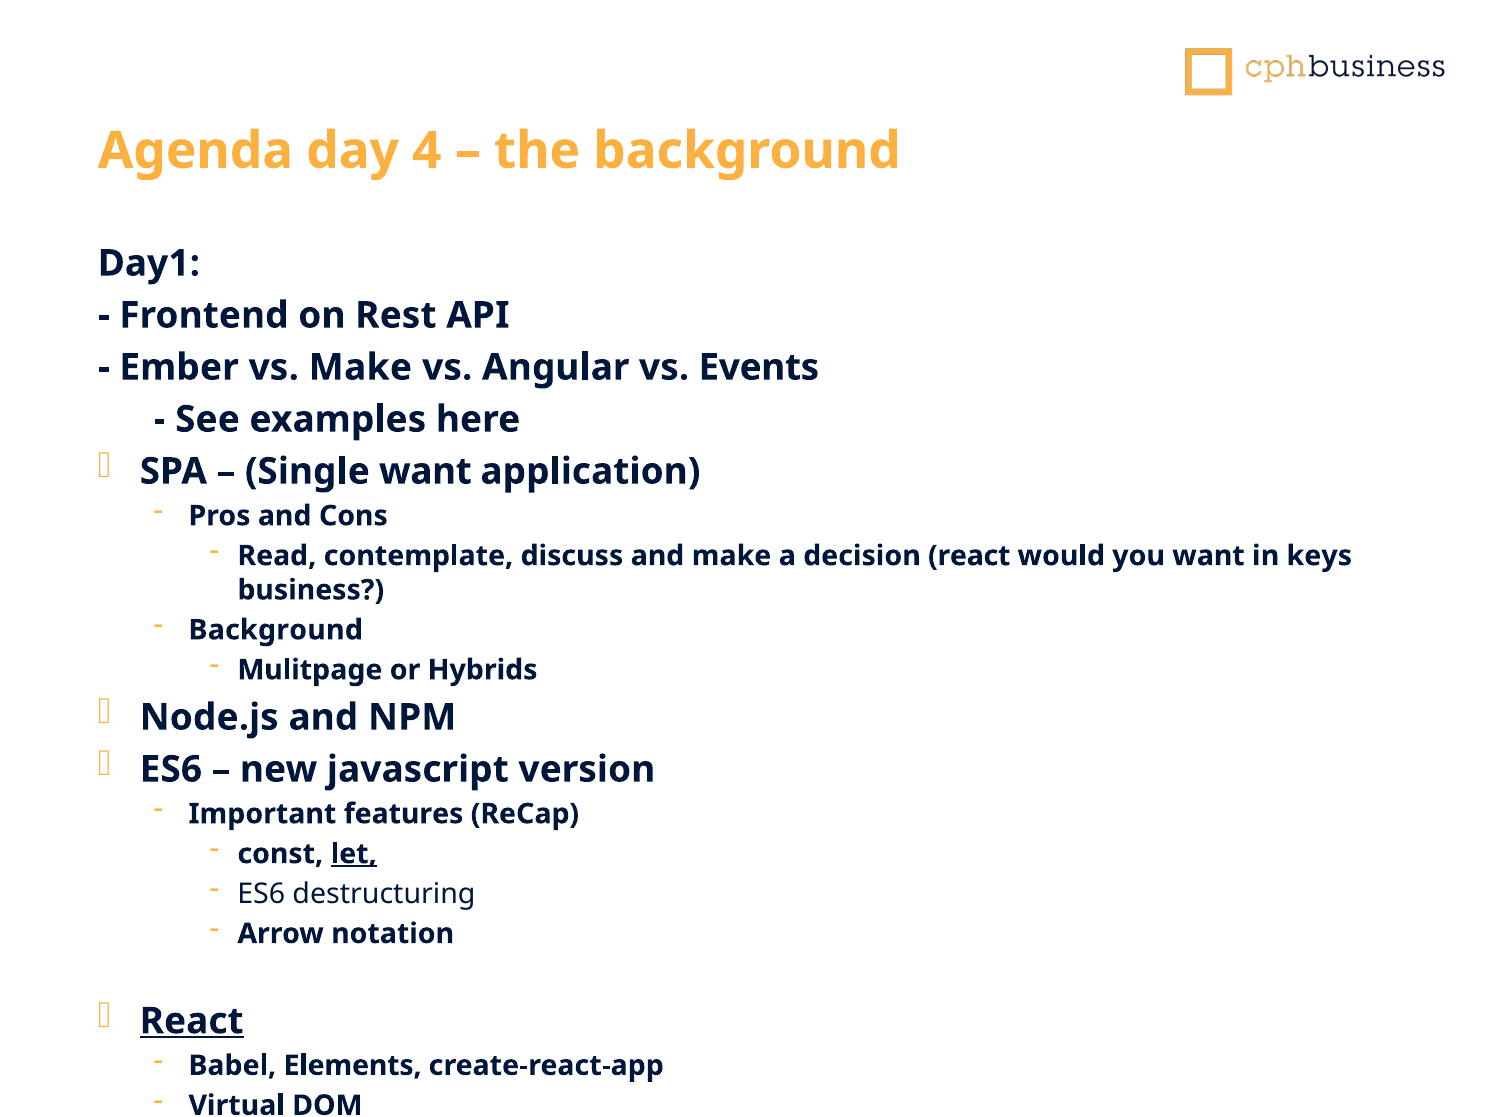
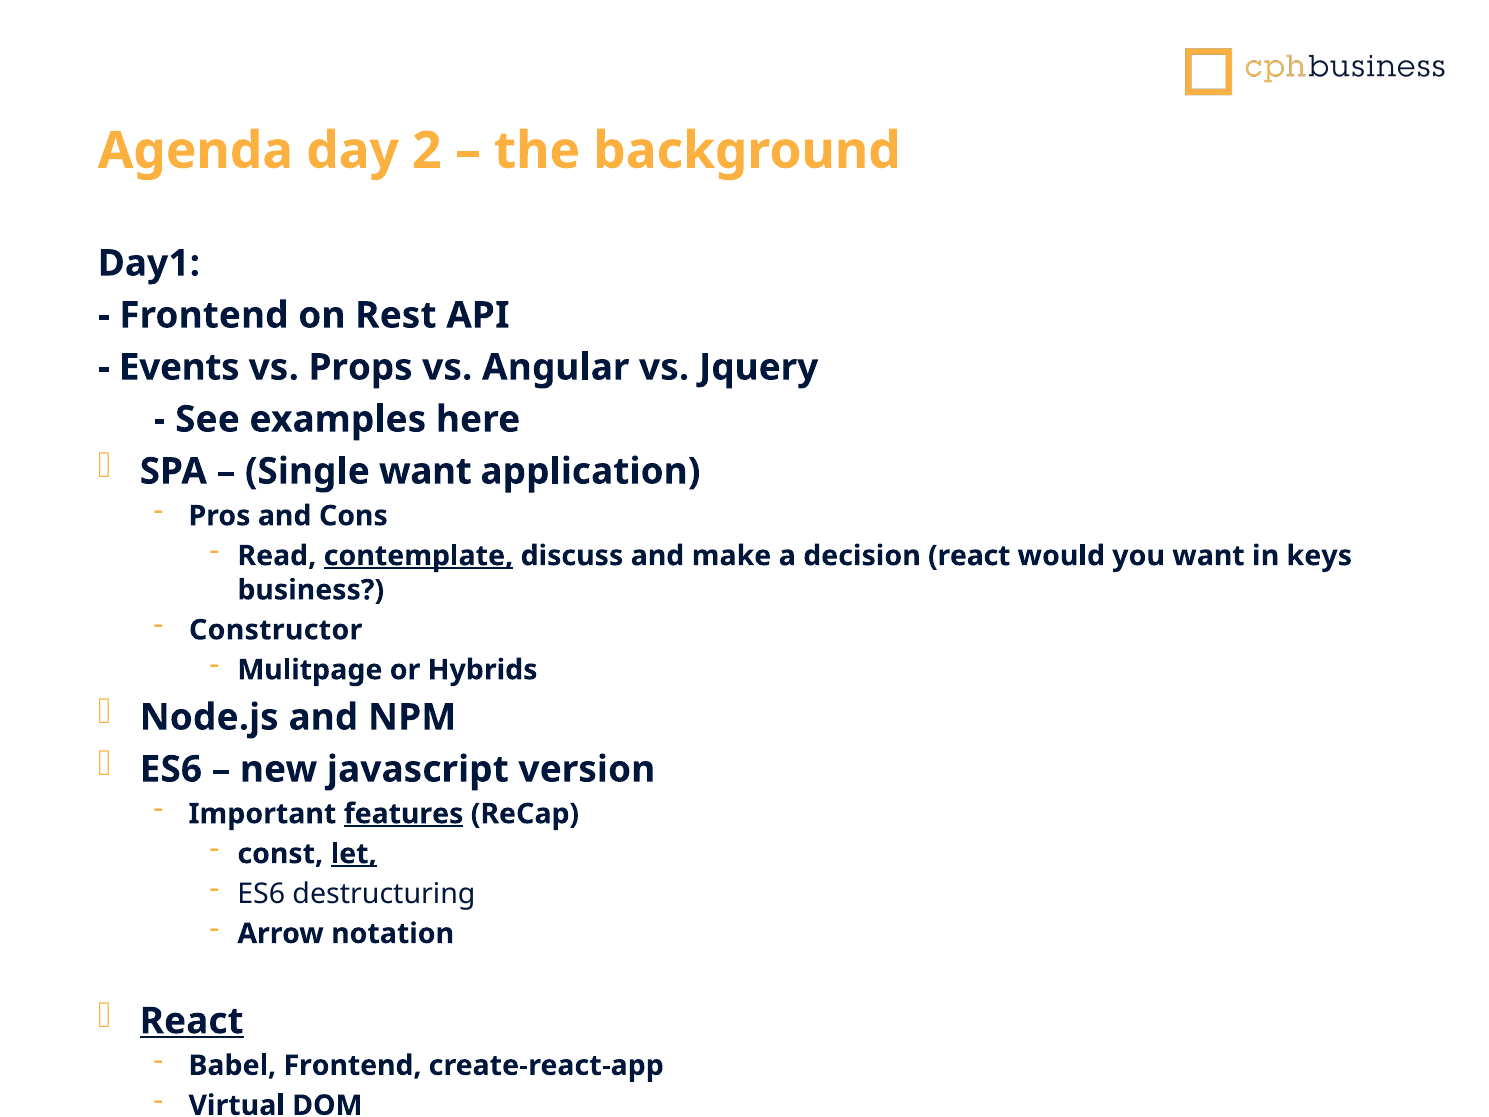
4: 4 -> 2 (427, 151)
Ember: Ember -> Events (179, 367)
vs Make: Make -> Props (361, 367)
Events: Events -> Jquery (759, 367)
contemplate underline: none -> present (418, 556)
Background: Background -> Constructor (276, 630)
features underline: none -> present (404, 814)
Babel Elements: Elements -> Frontend (353, 1065)
